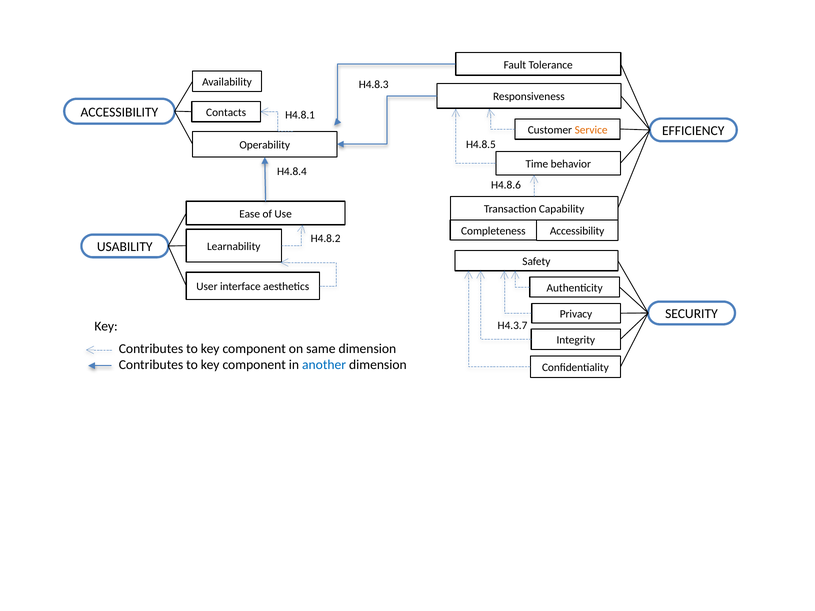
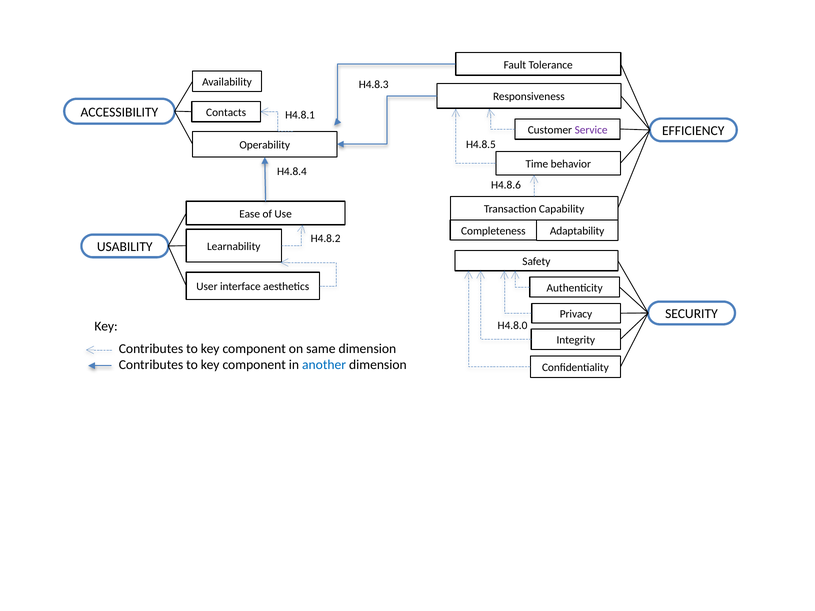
Service colour: orange -> purple (591, 130)
Completeness Accessibility: Accessibility -> Adaptability (577, 231)
H4.3.7: H4.3.7 -> H4.8.0 (513, 326)
